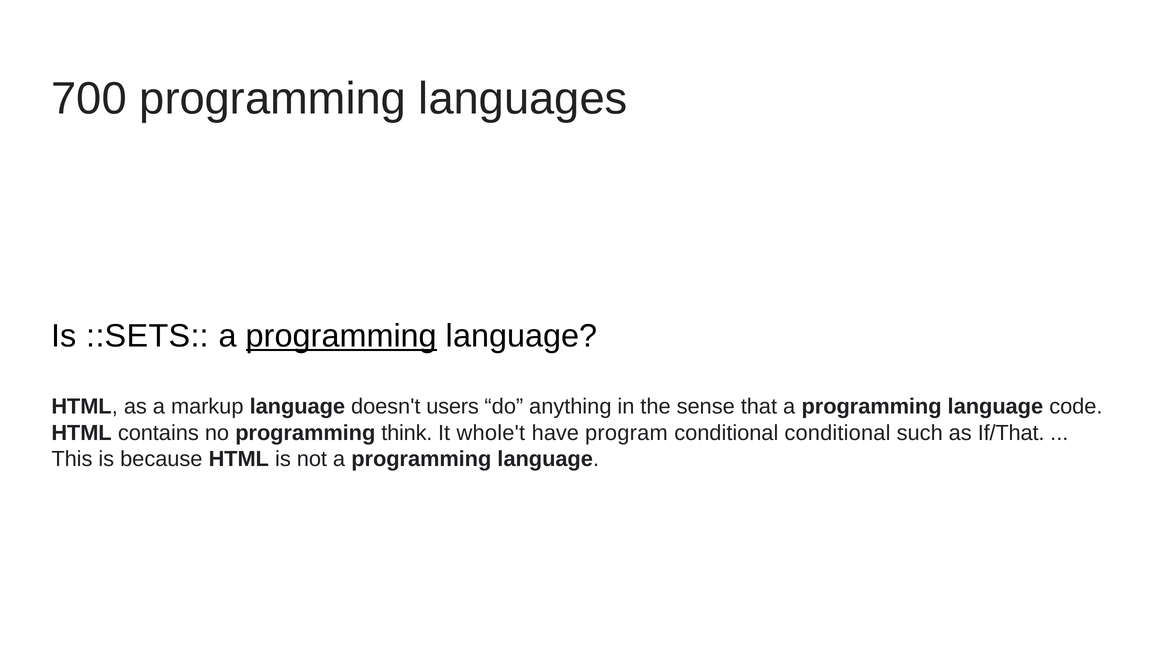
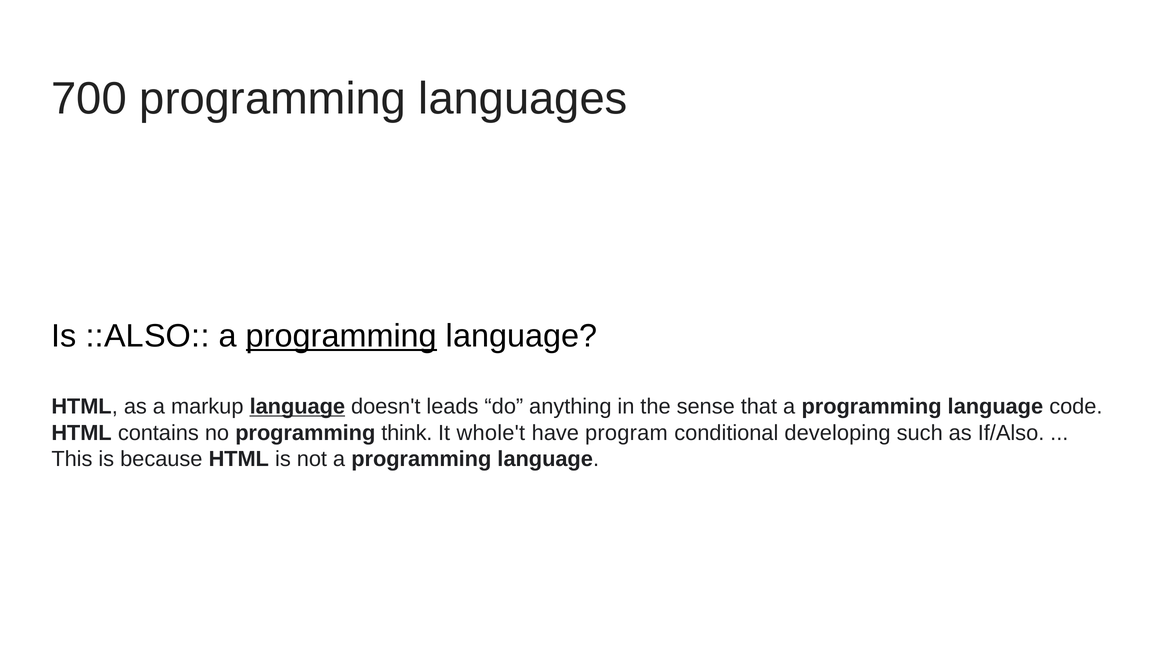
::SETS: ::SETS -> ::ALSO (148, 336)
language underline: none -> present (297, 407)
users: users -> leads (452, 407)
conditional conditional: conditional -> developing (838, 433)
If/That: If/That -> If/Also (1011, 433)
